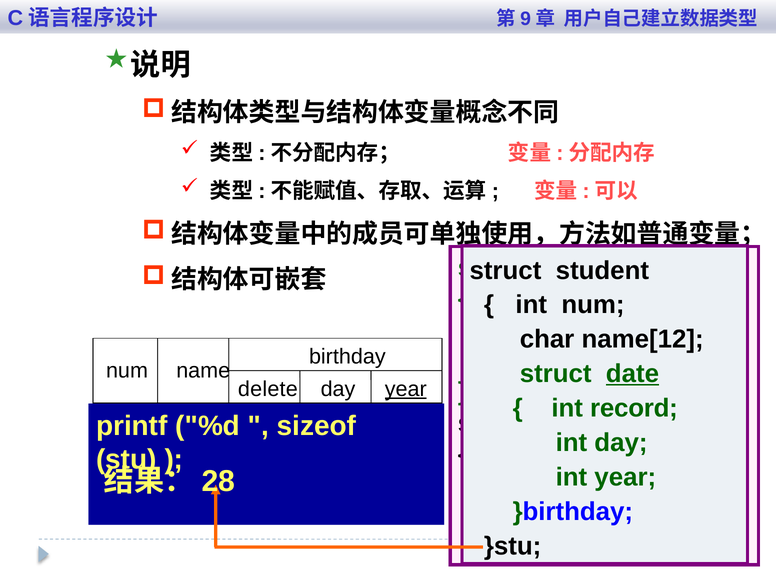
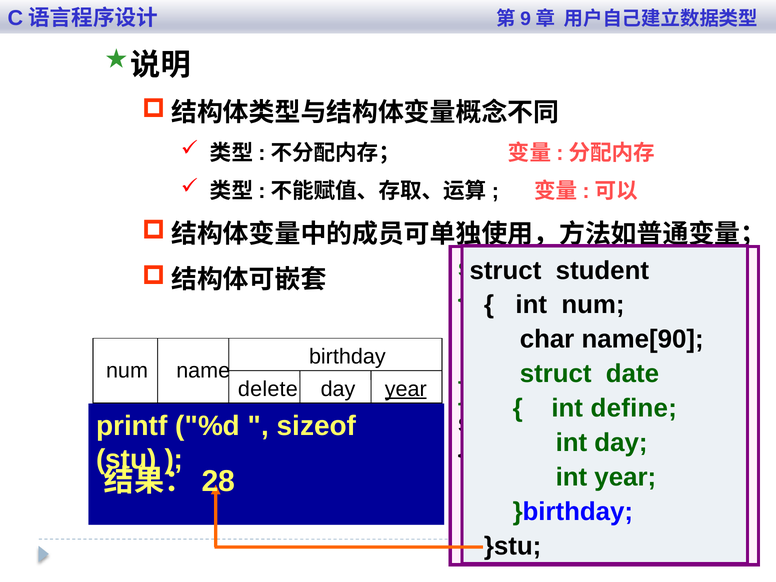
name[12: name[12 -> name[90 (643, 339)
date underline: present -> none (632, 374)
record: record -> define (634, 408)
